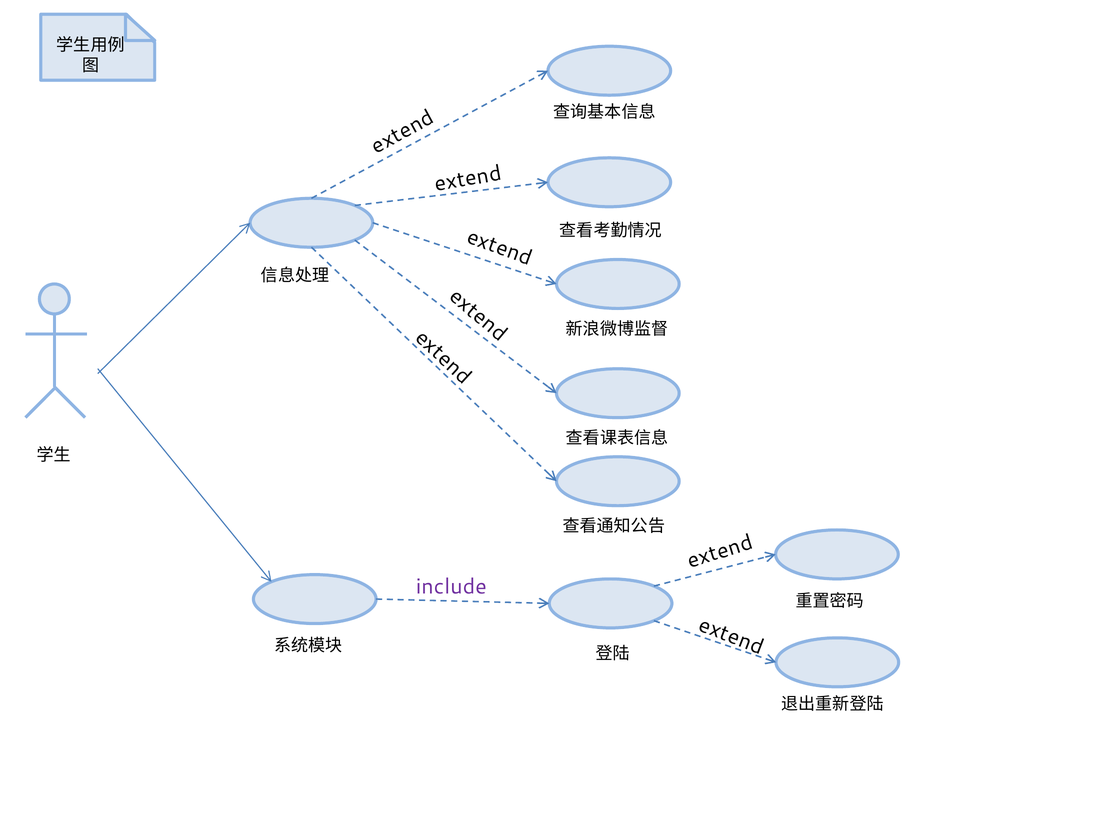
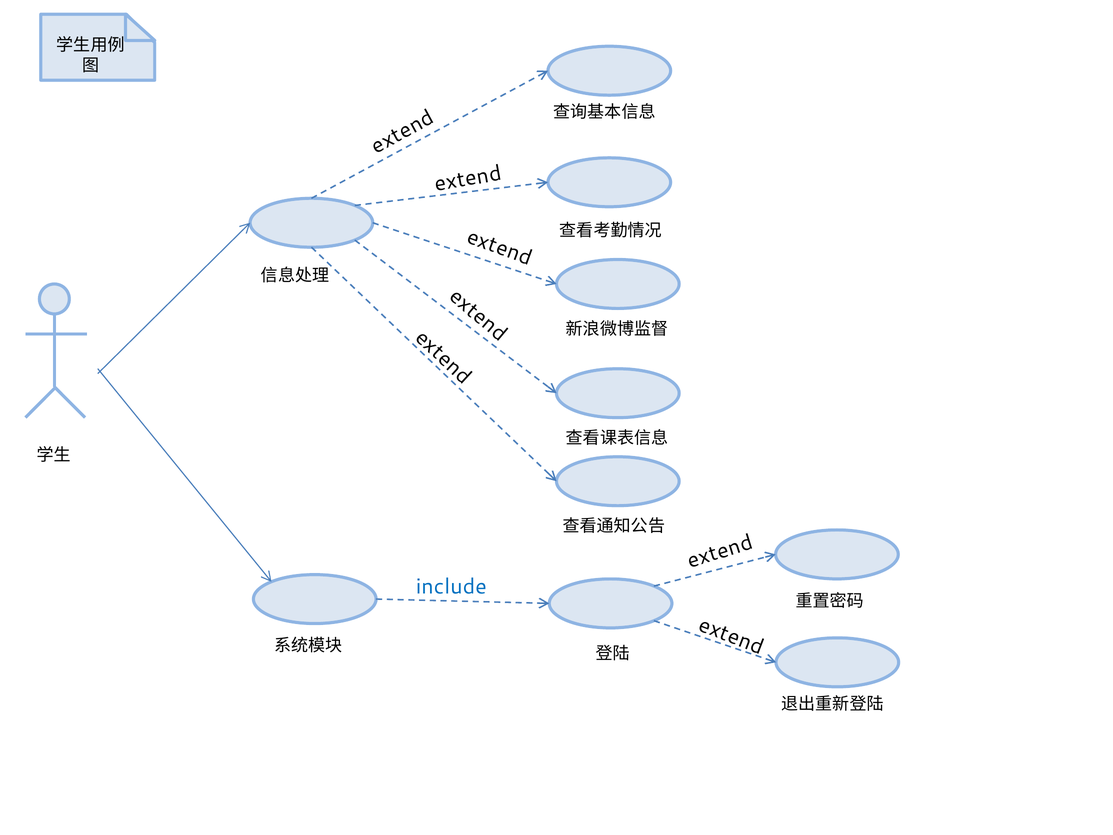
include colour: purple -> blue (451, 586)
